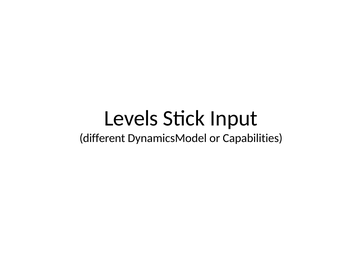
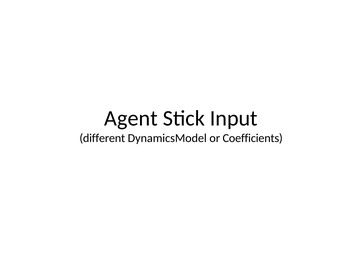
Levels: Levels -> Agent (131, 118)
Capabilities: Capabilities -> Coefficients (253, 138)
